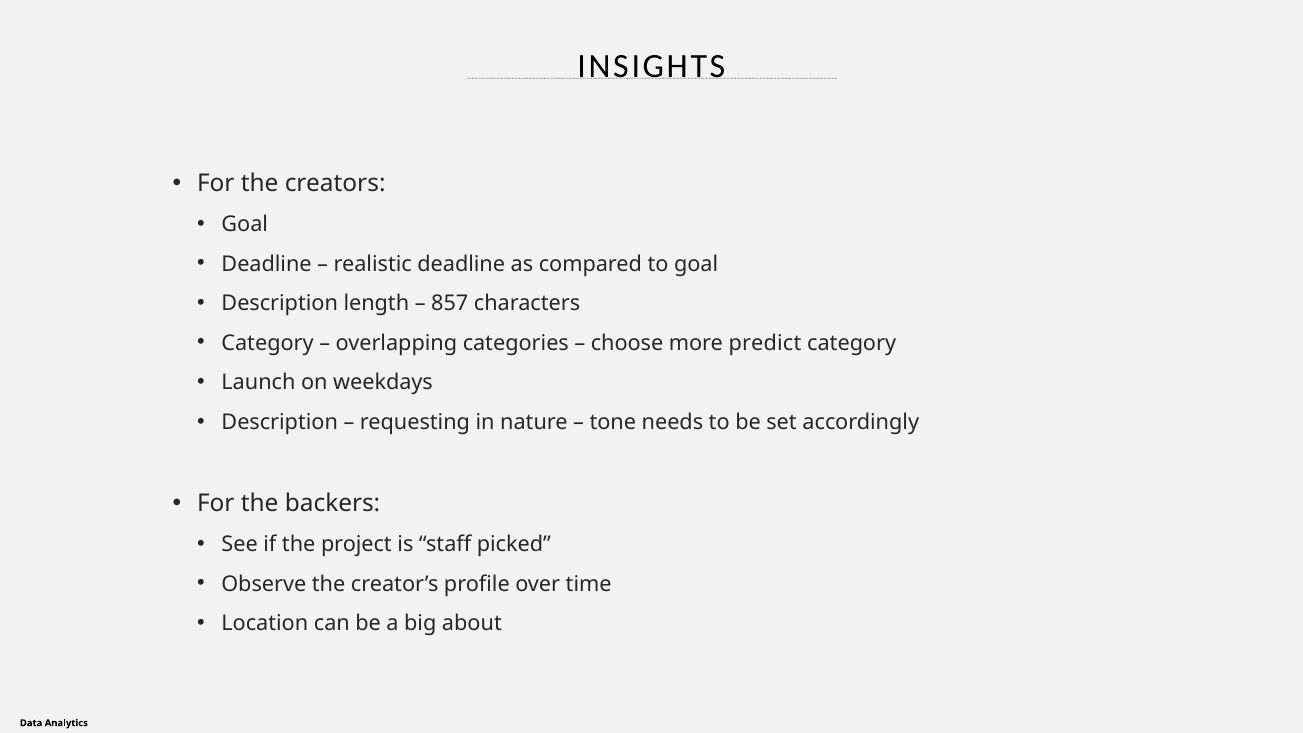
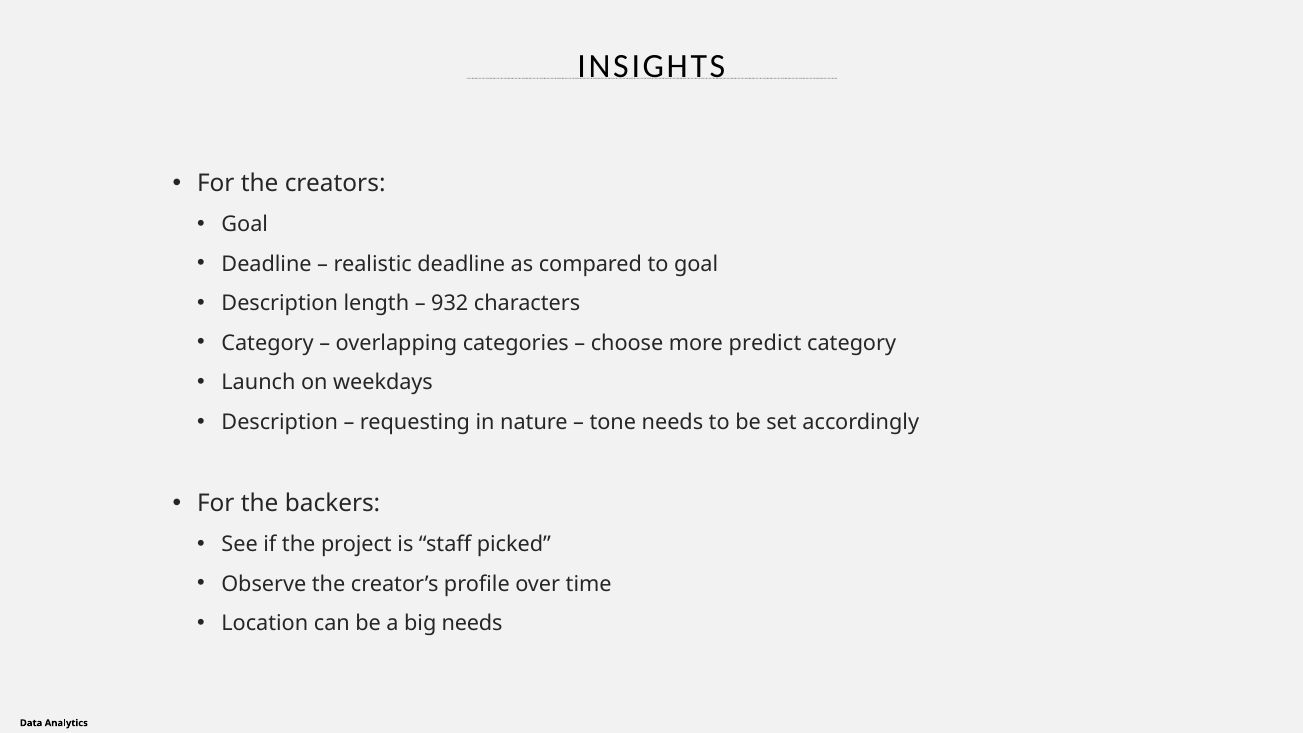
857: 857 -> 932 (450, 303)
big about: about -> needs (472, 623)
